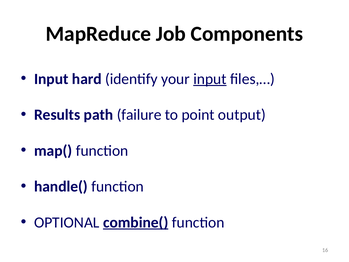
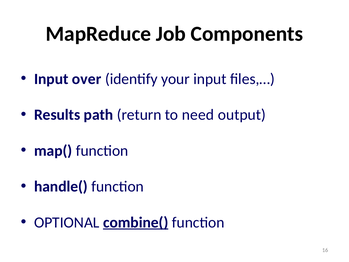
hard: hard -> over (87, 79)
input underline: present -> none (210, 79)
failure: failure -> return (139, 115)
point: point -> need (198, 115)
